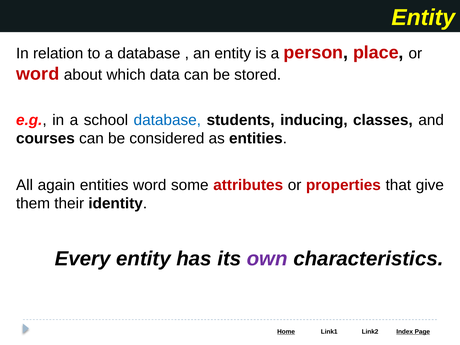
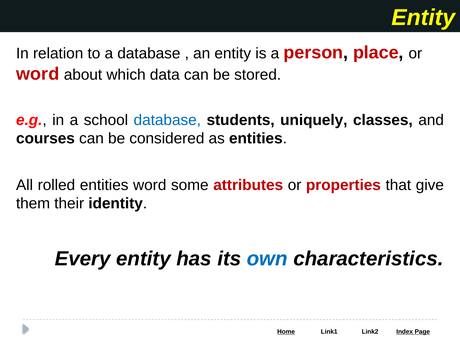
inducing: inducing -> uniquely (314, 120)
again: again -> rolled (56, 185)
own colour: purple -> blue (267, 259)
